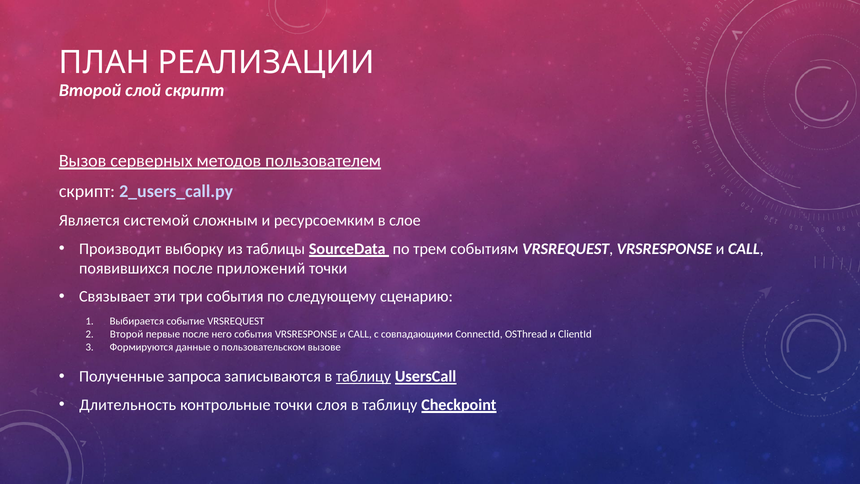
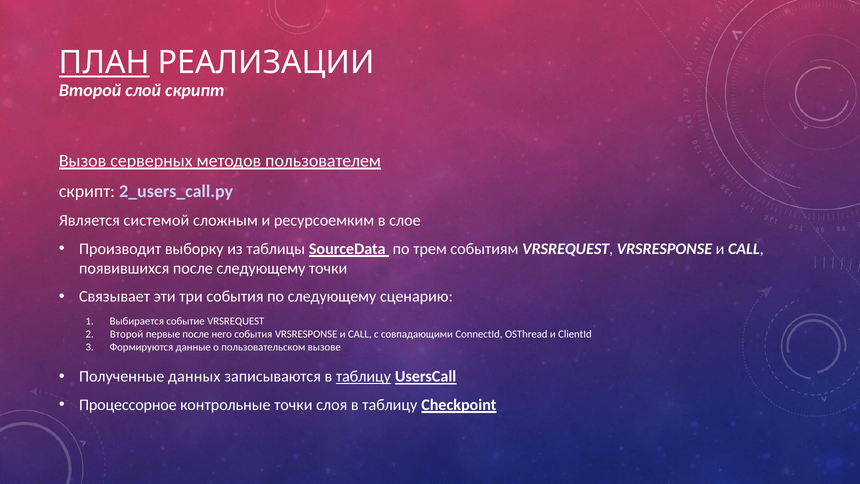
ПЛАН underline: none -> present (104, 63)
после приложений: приложений -> следующему (261, 268)
запроса: запроса -> данных (194, 376)
Длительность: Длительность -> Процессорное (128, 405)
